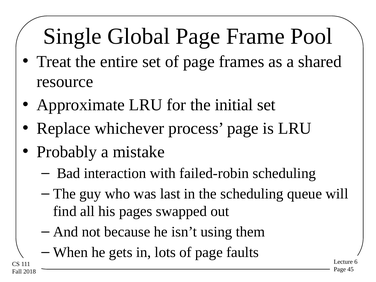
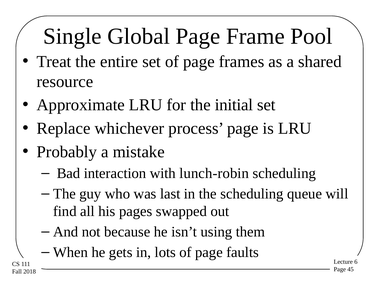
failed-robin: failed-robin -> lunch-robin (214, 173)
